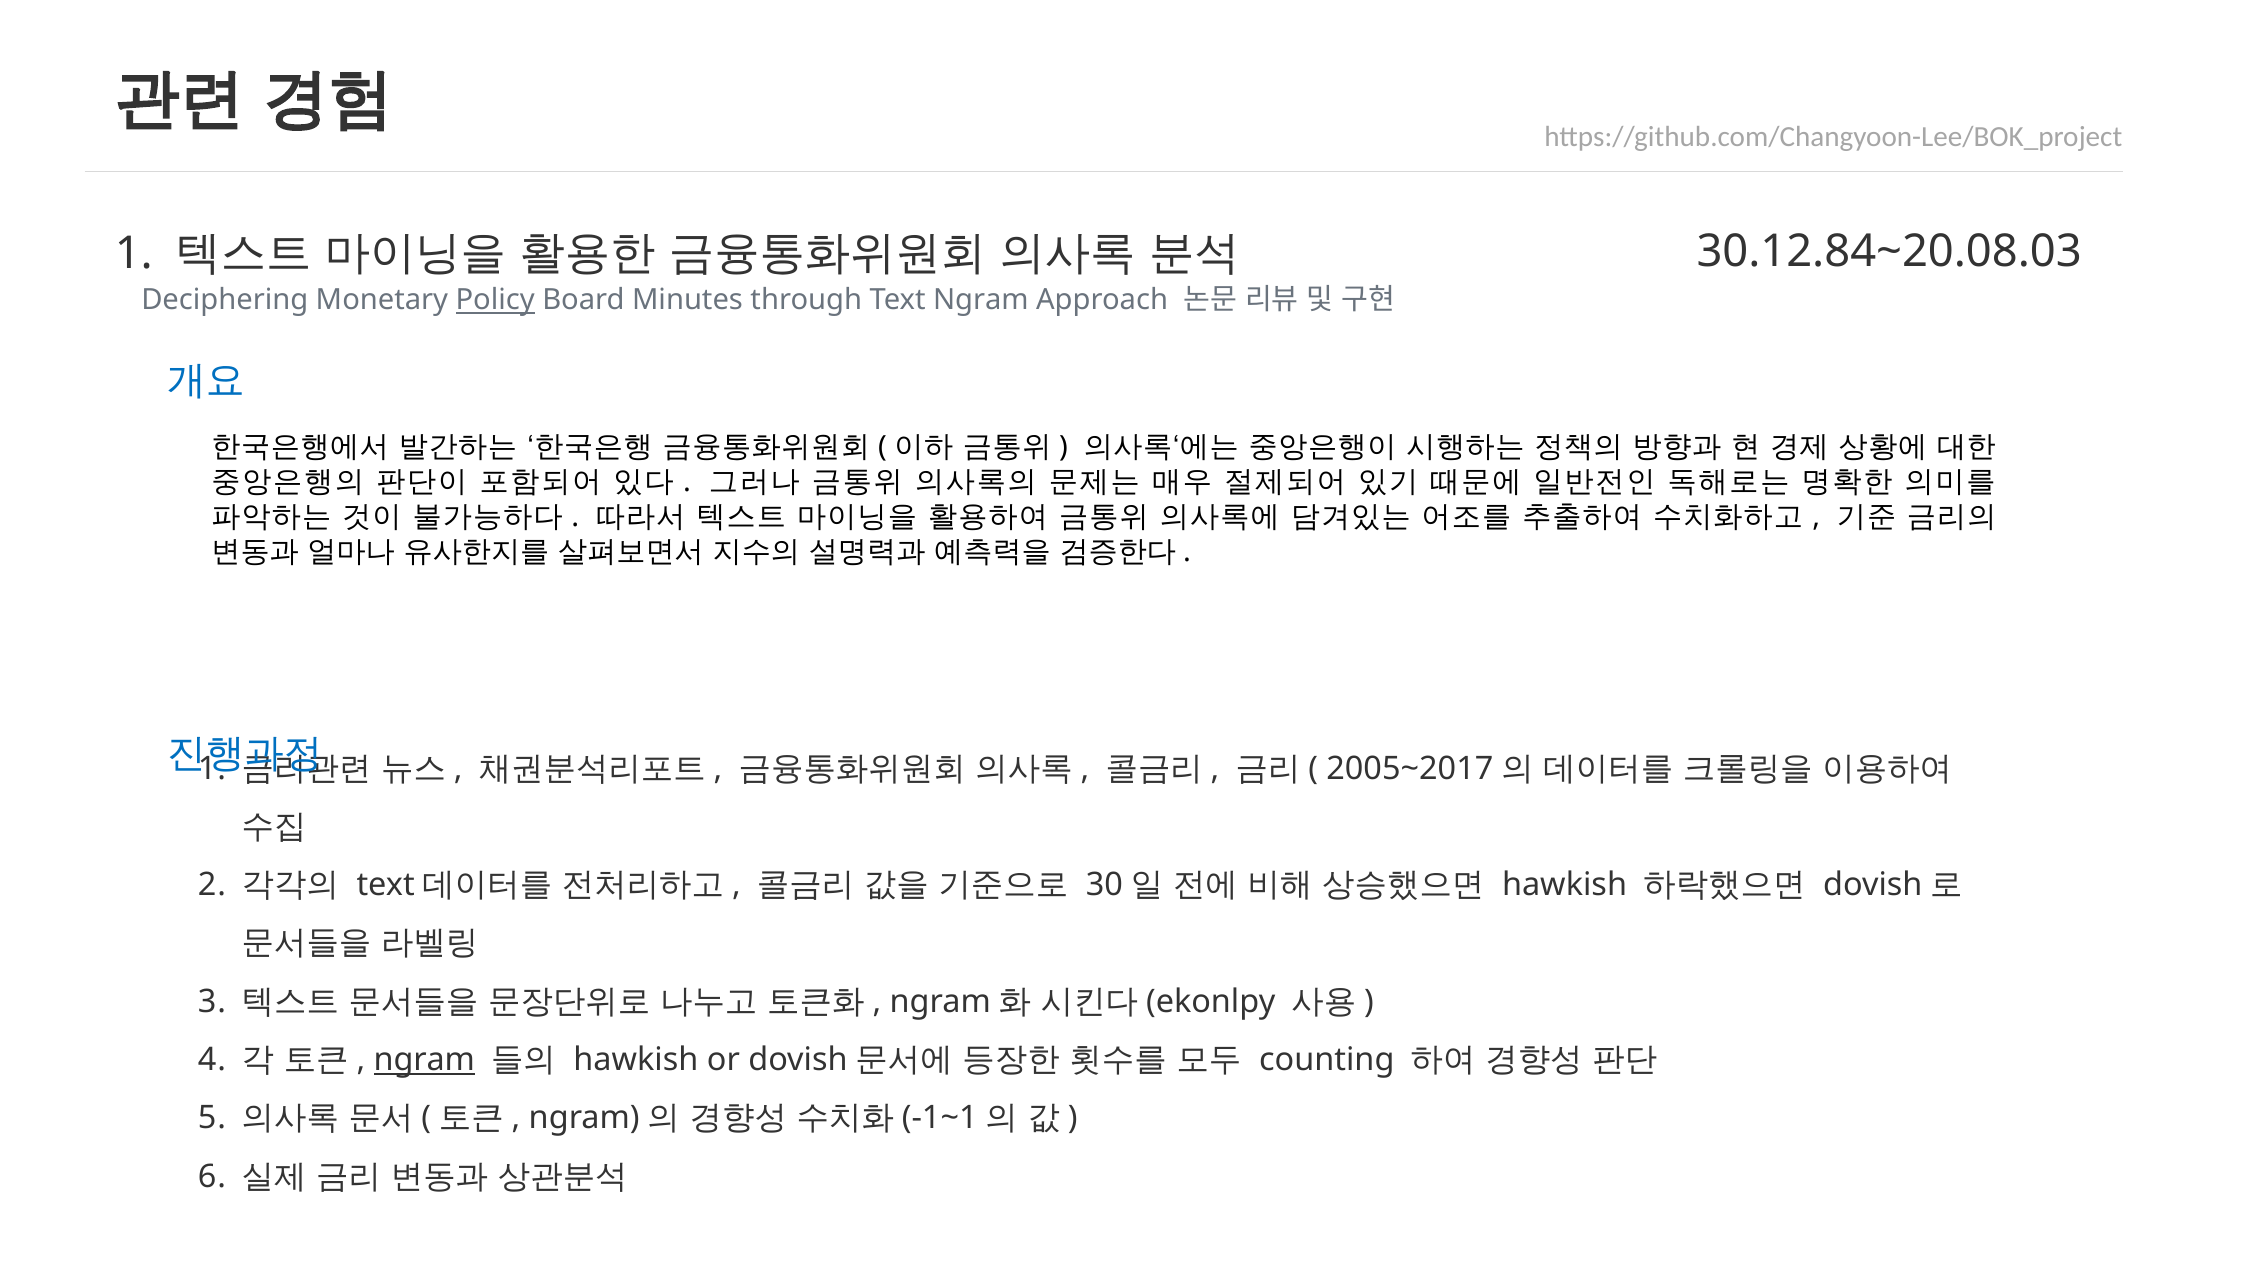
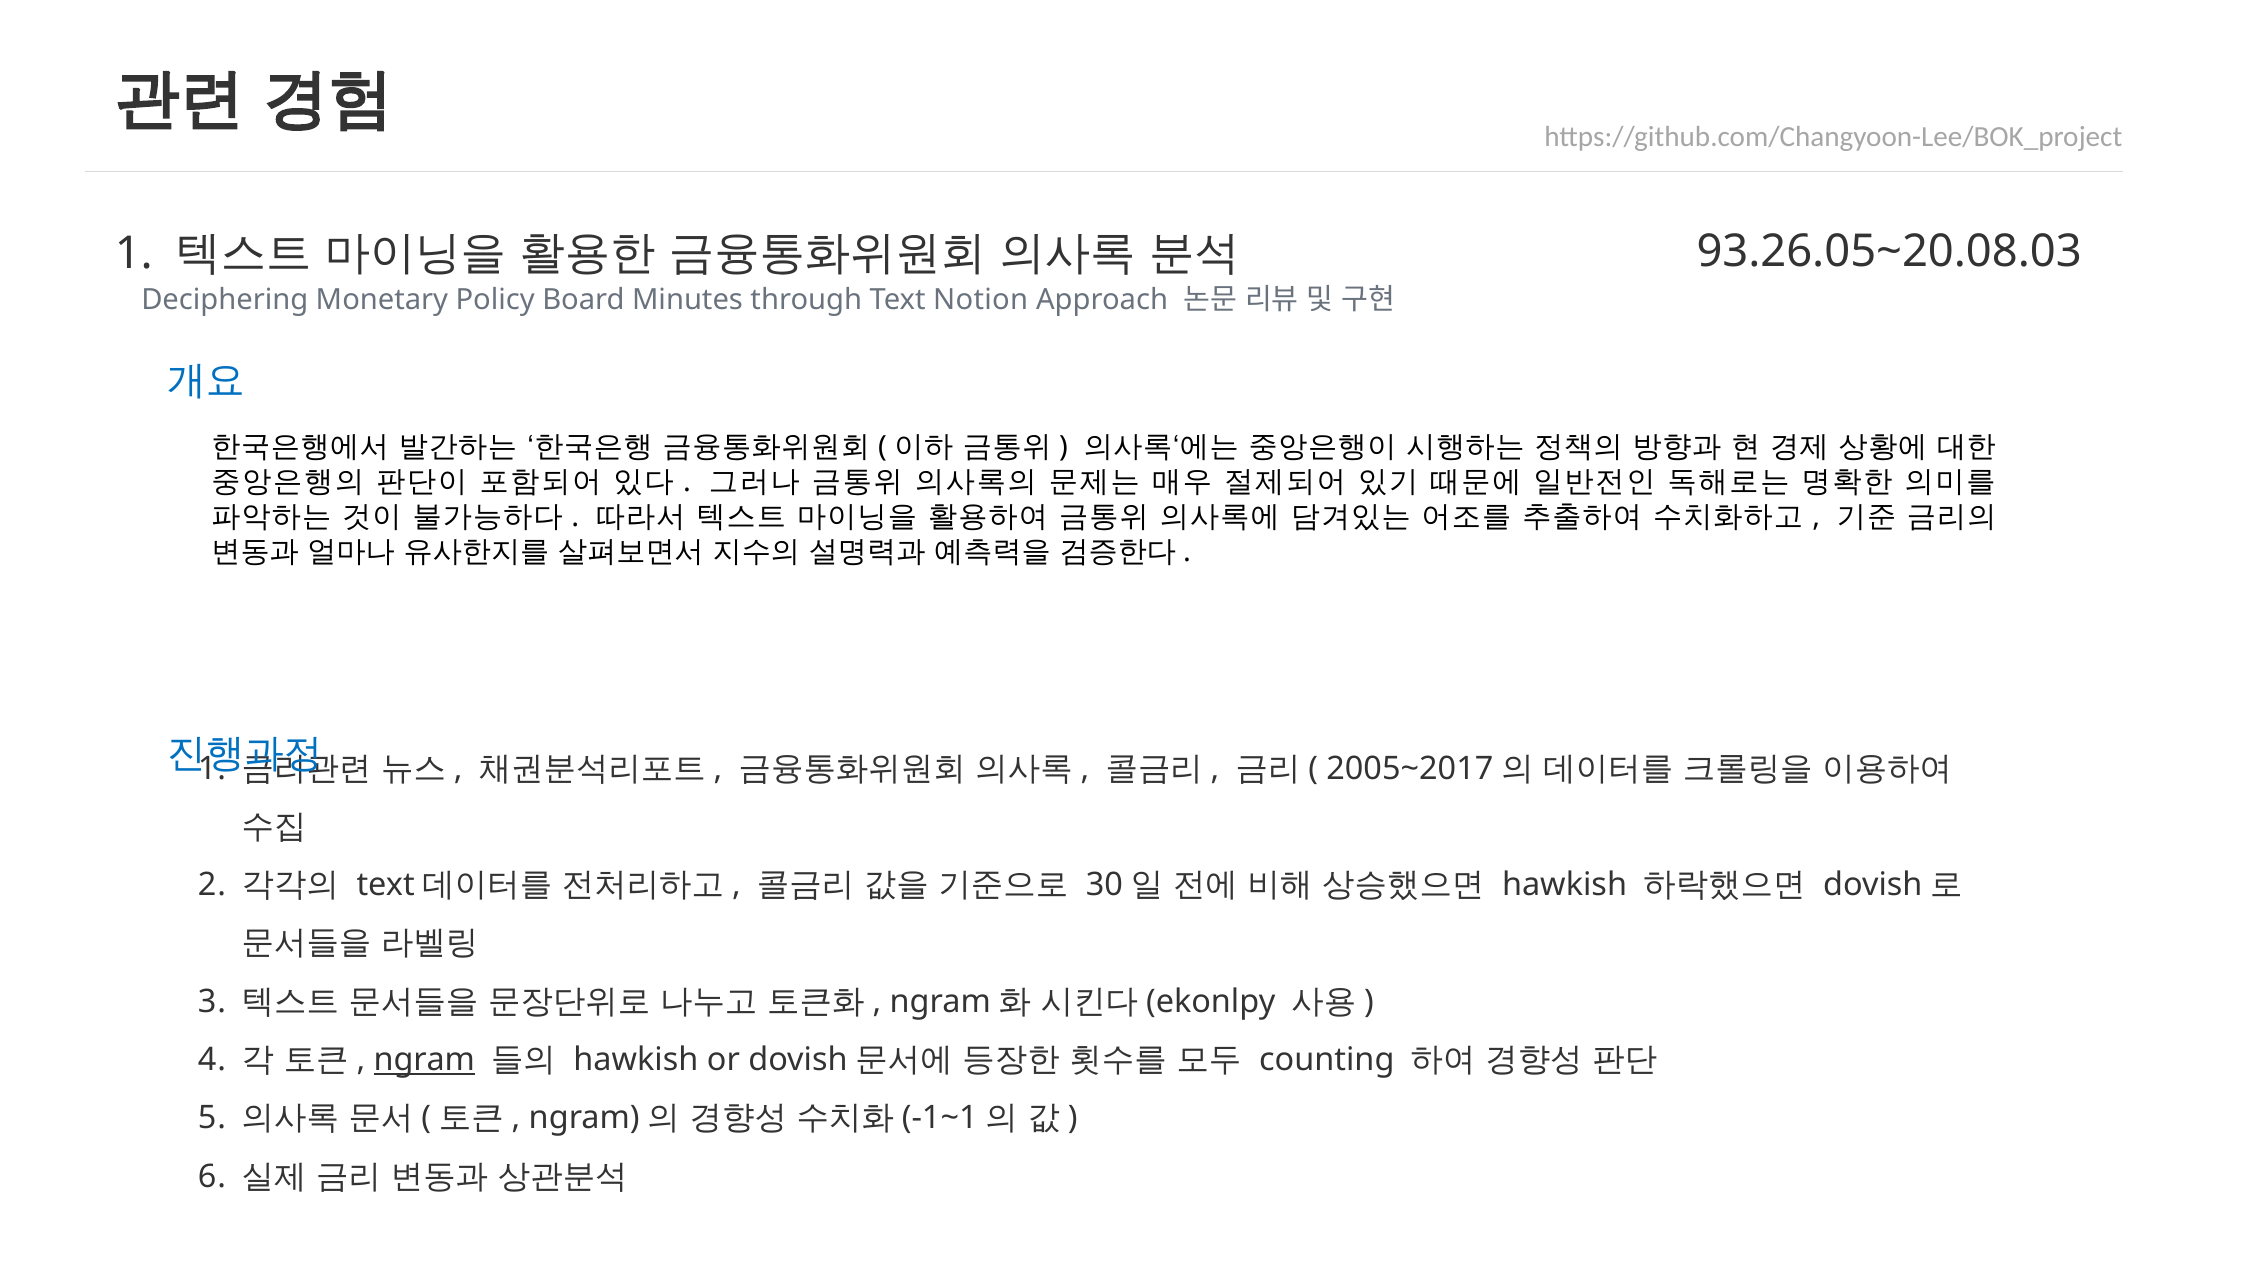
30.12.84~20.08.03: 30.12.84~20.08.03 -> 93.26.05~20.08.03 (1889, 252)
Policy underline: present -> none (495, 300)
Text Ngram: Ngram -> Notion (981, 300)
